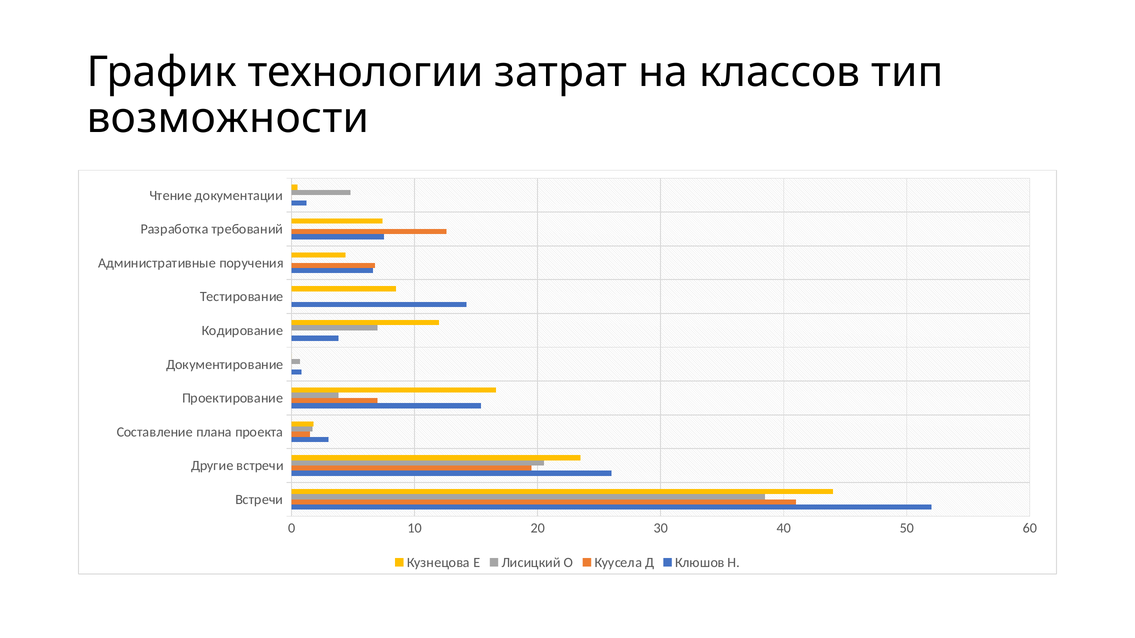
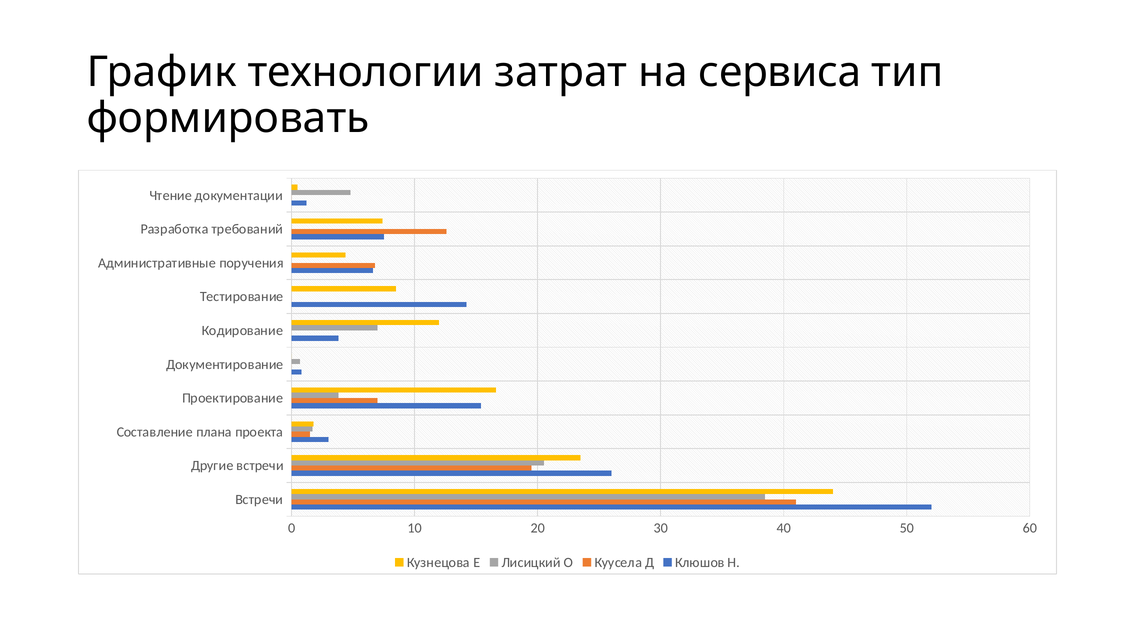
классов: классов -> сервиса (780, 72)
возможности: возможности -> формировать (228, 118)
